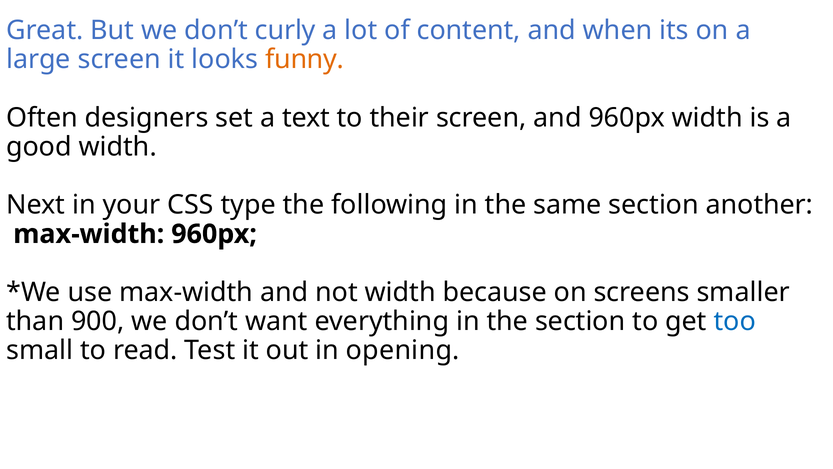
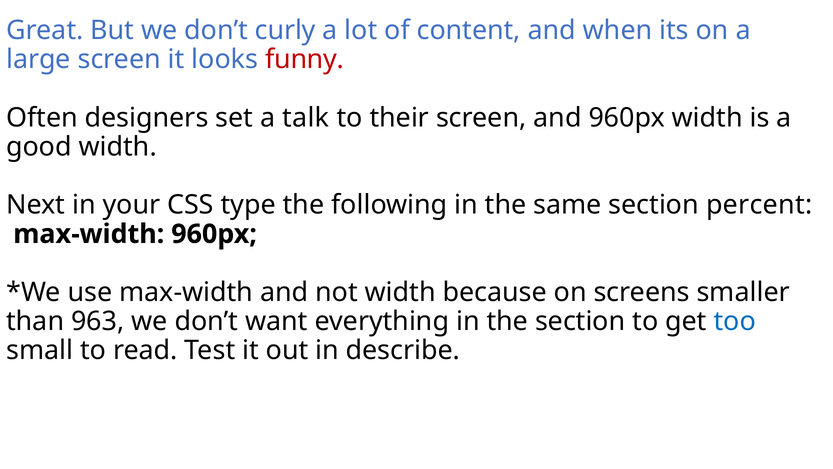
funny colour: orange -> red (305, 59)
text: text -> talk (306, 118)
another: another -> percent (759, 205)
900: 900 -> 963 (98, 321)
opening: opening -> describe (403, 350)
